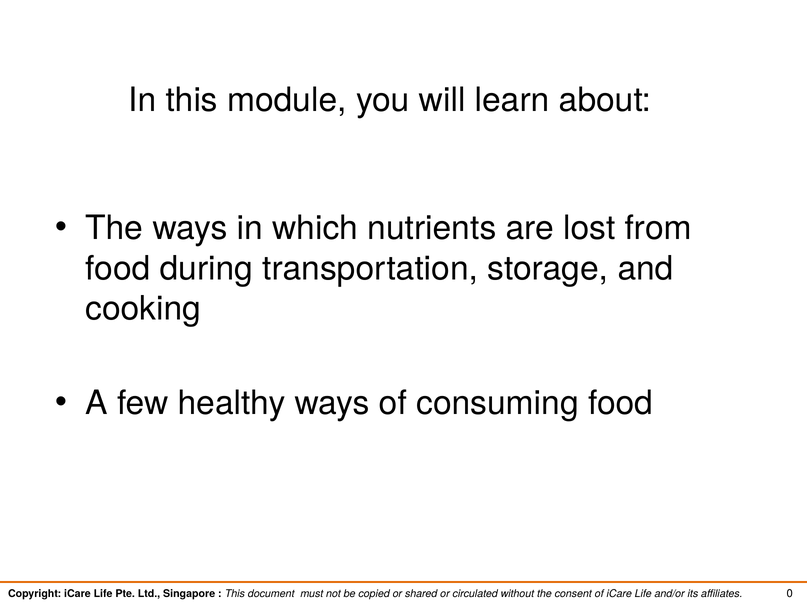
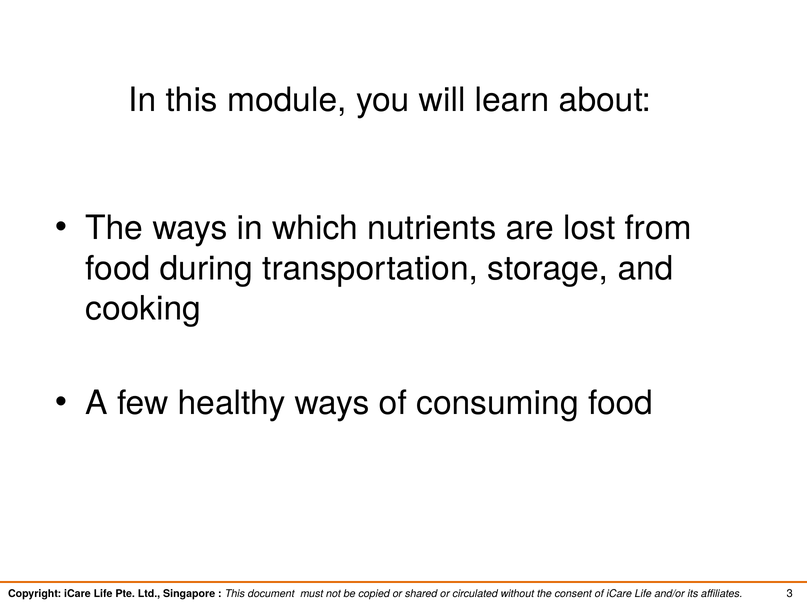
0: 0 -> 3 (790, 594)
